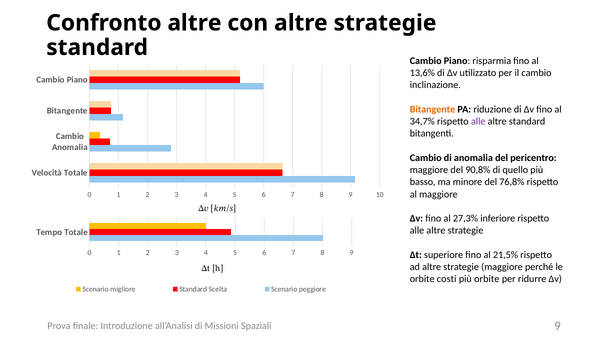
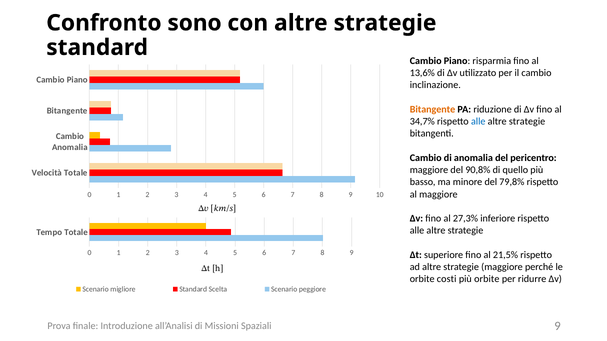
Confronto altre: altre -> sono (195, 23)
alle colour: purple -> blue (478, 122)
standard: standard -> strategie (527, 122)
76,8%: 76,8% -> 79,8% (512, 182)
